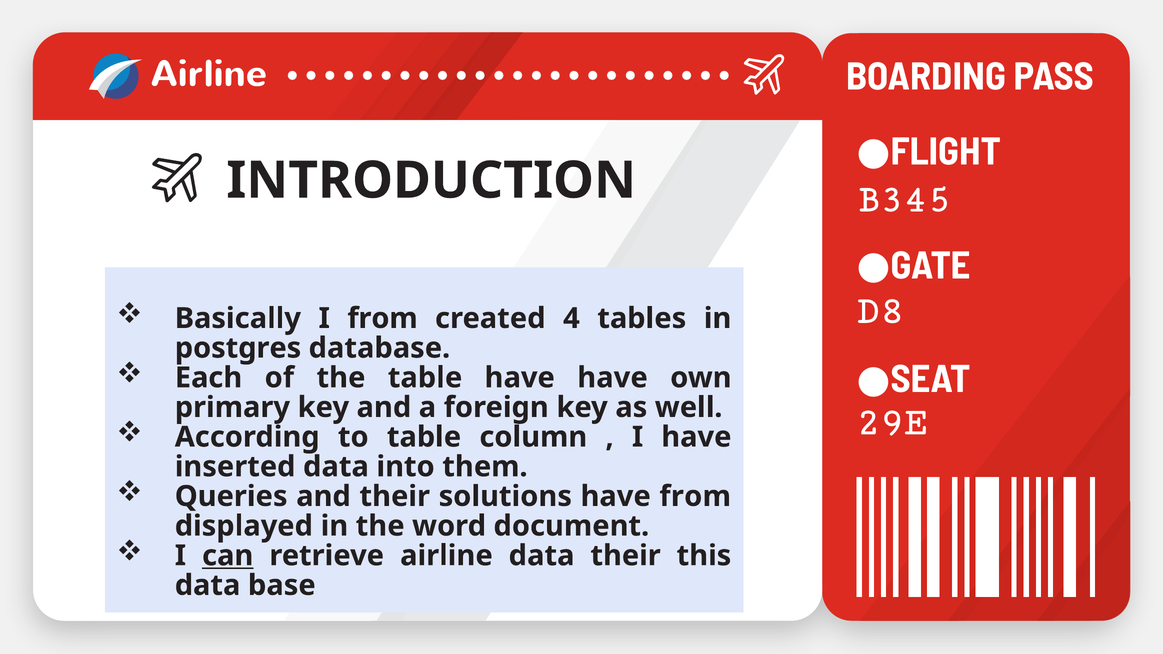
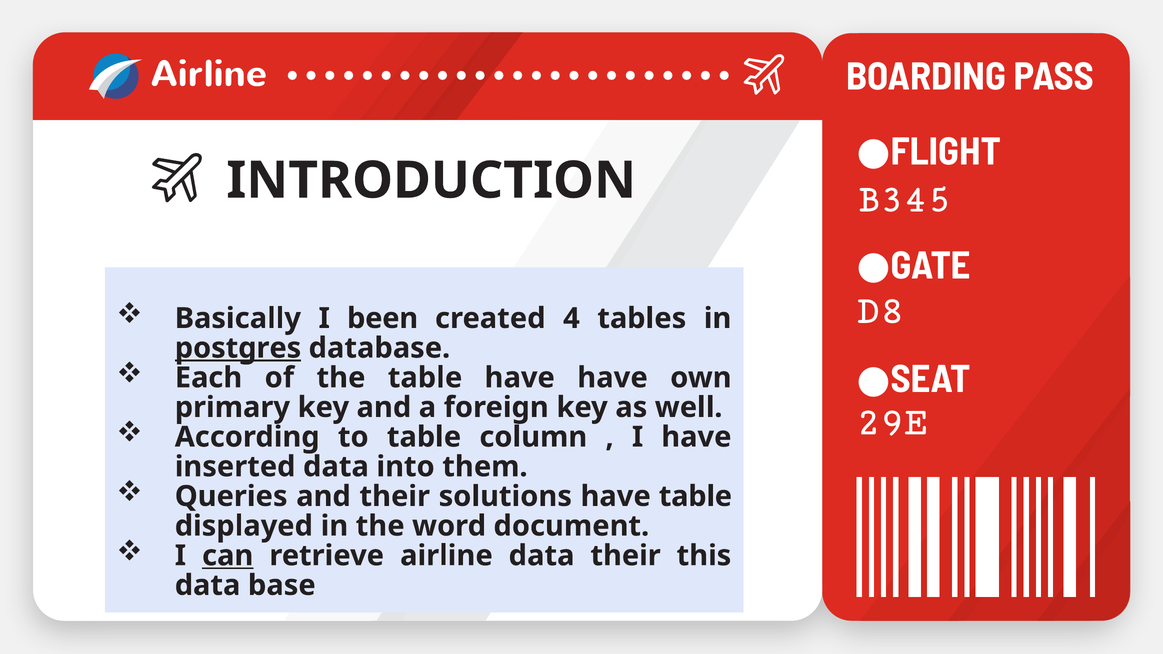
I from: from -> been (383, 318)
postgres underline: none -> present (238, 348)
have from: from -> table (695, 496)
